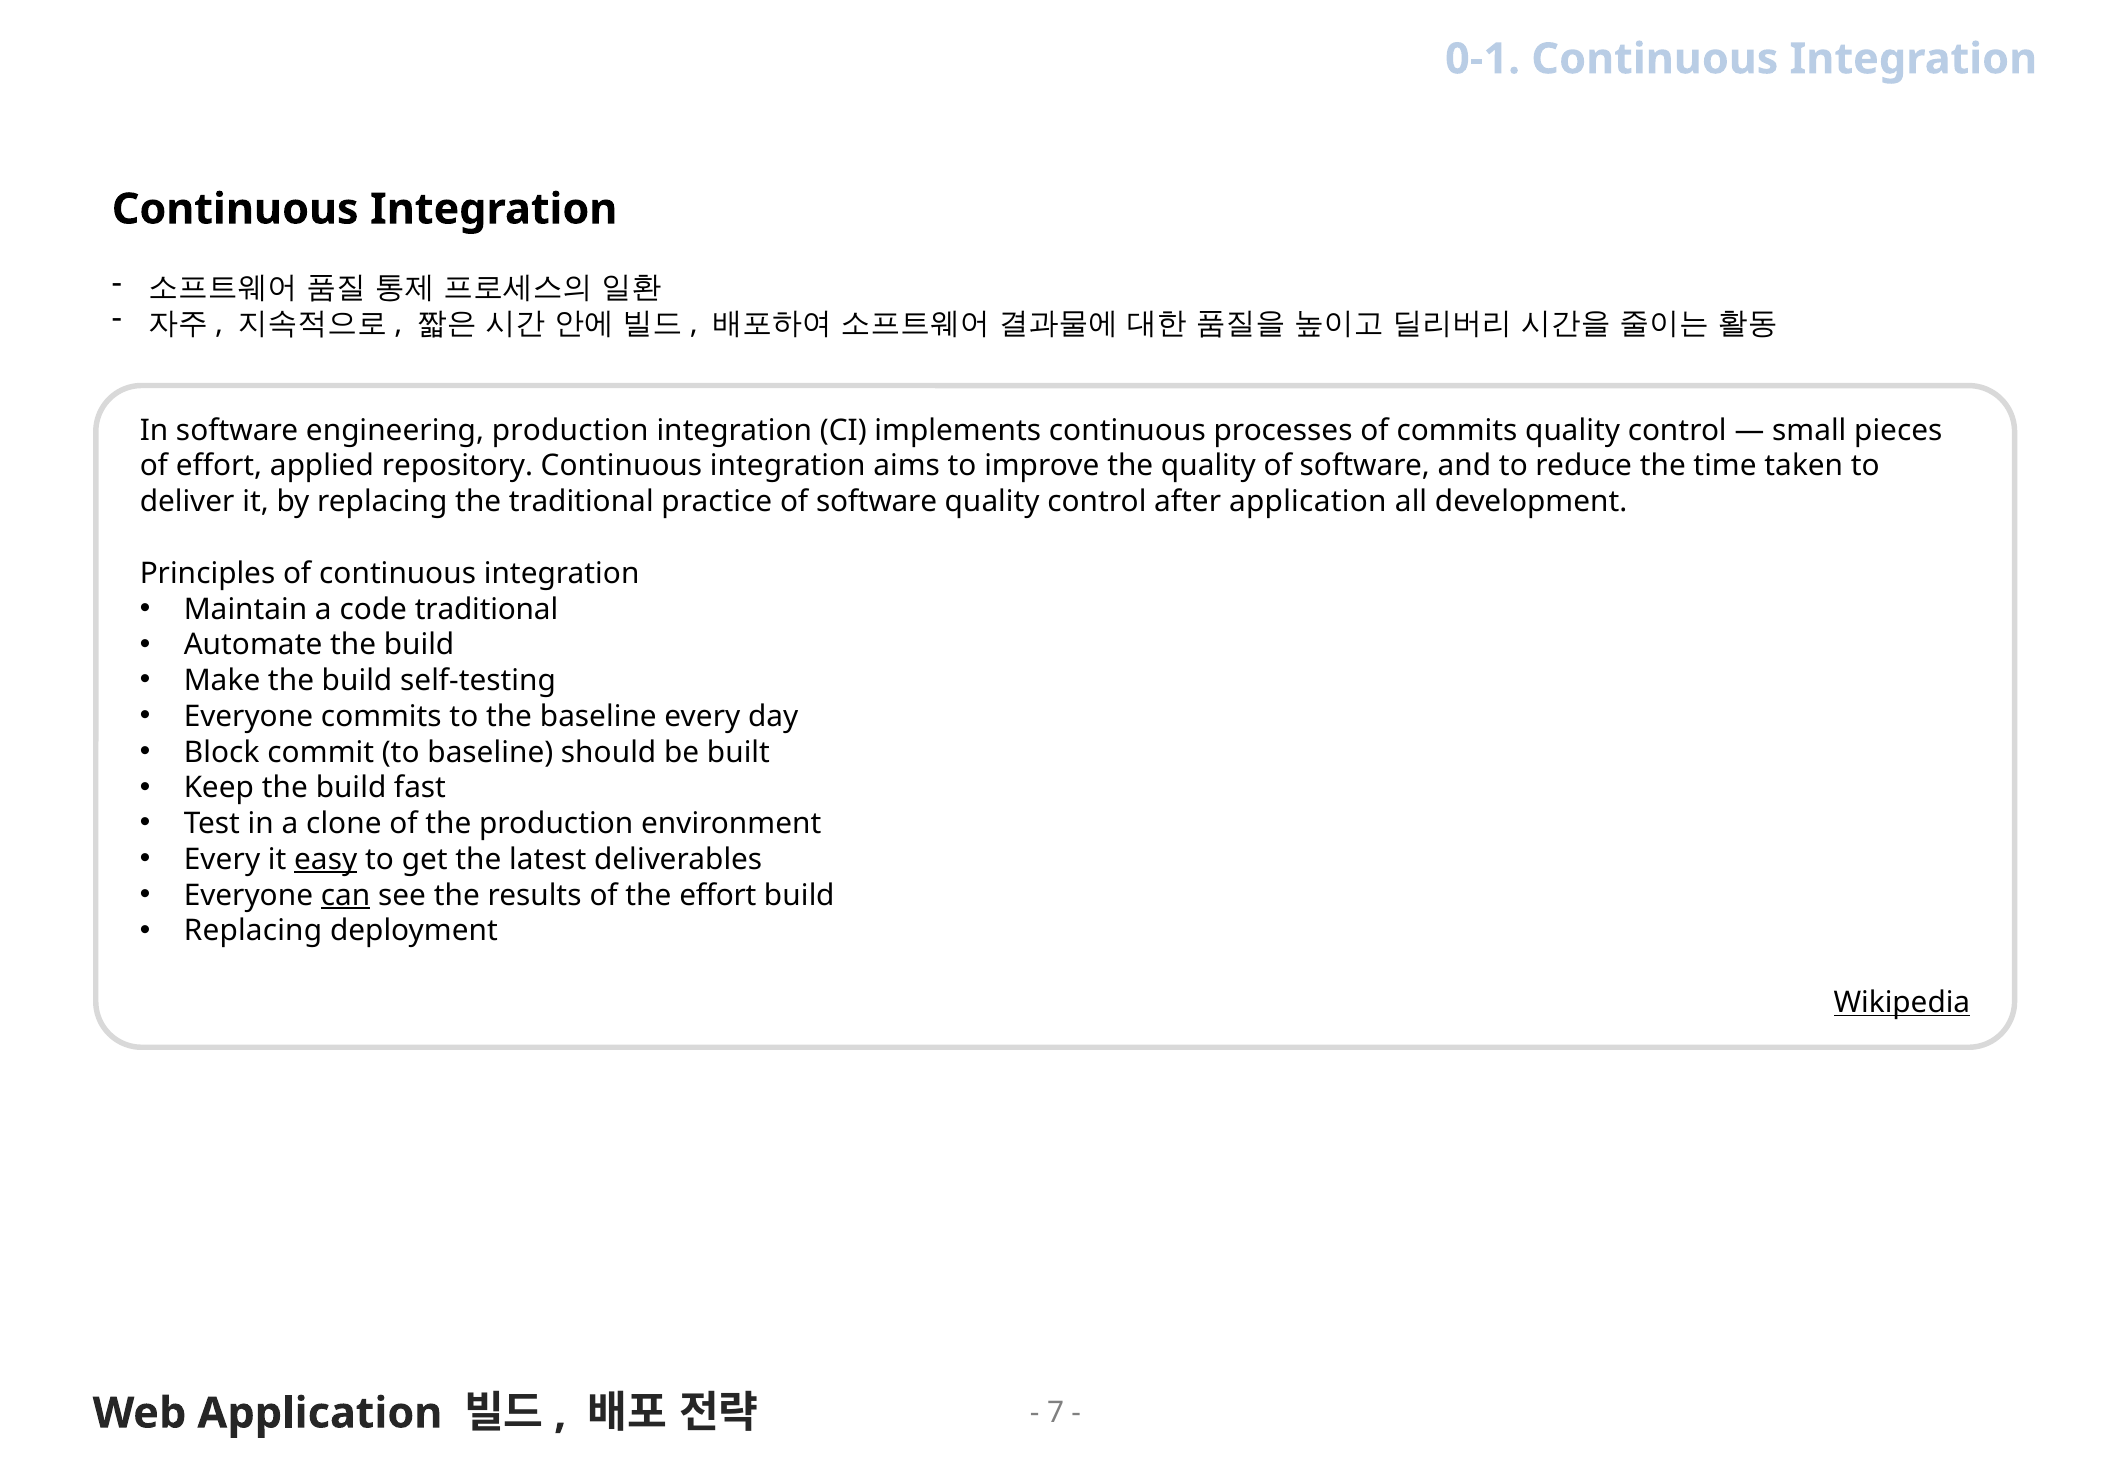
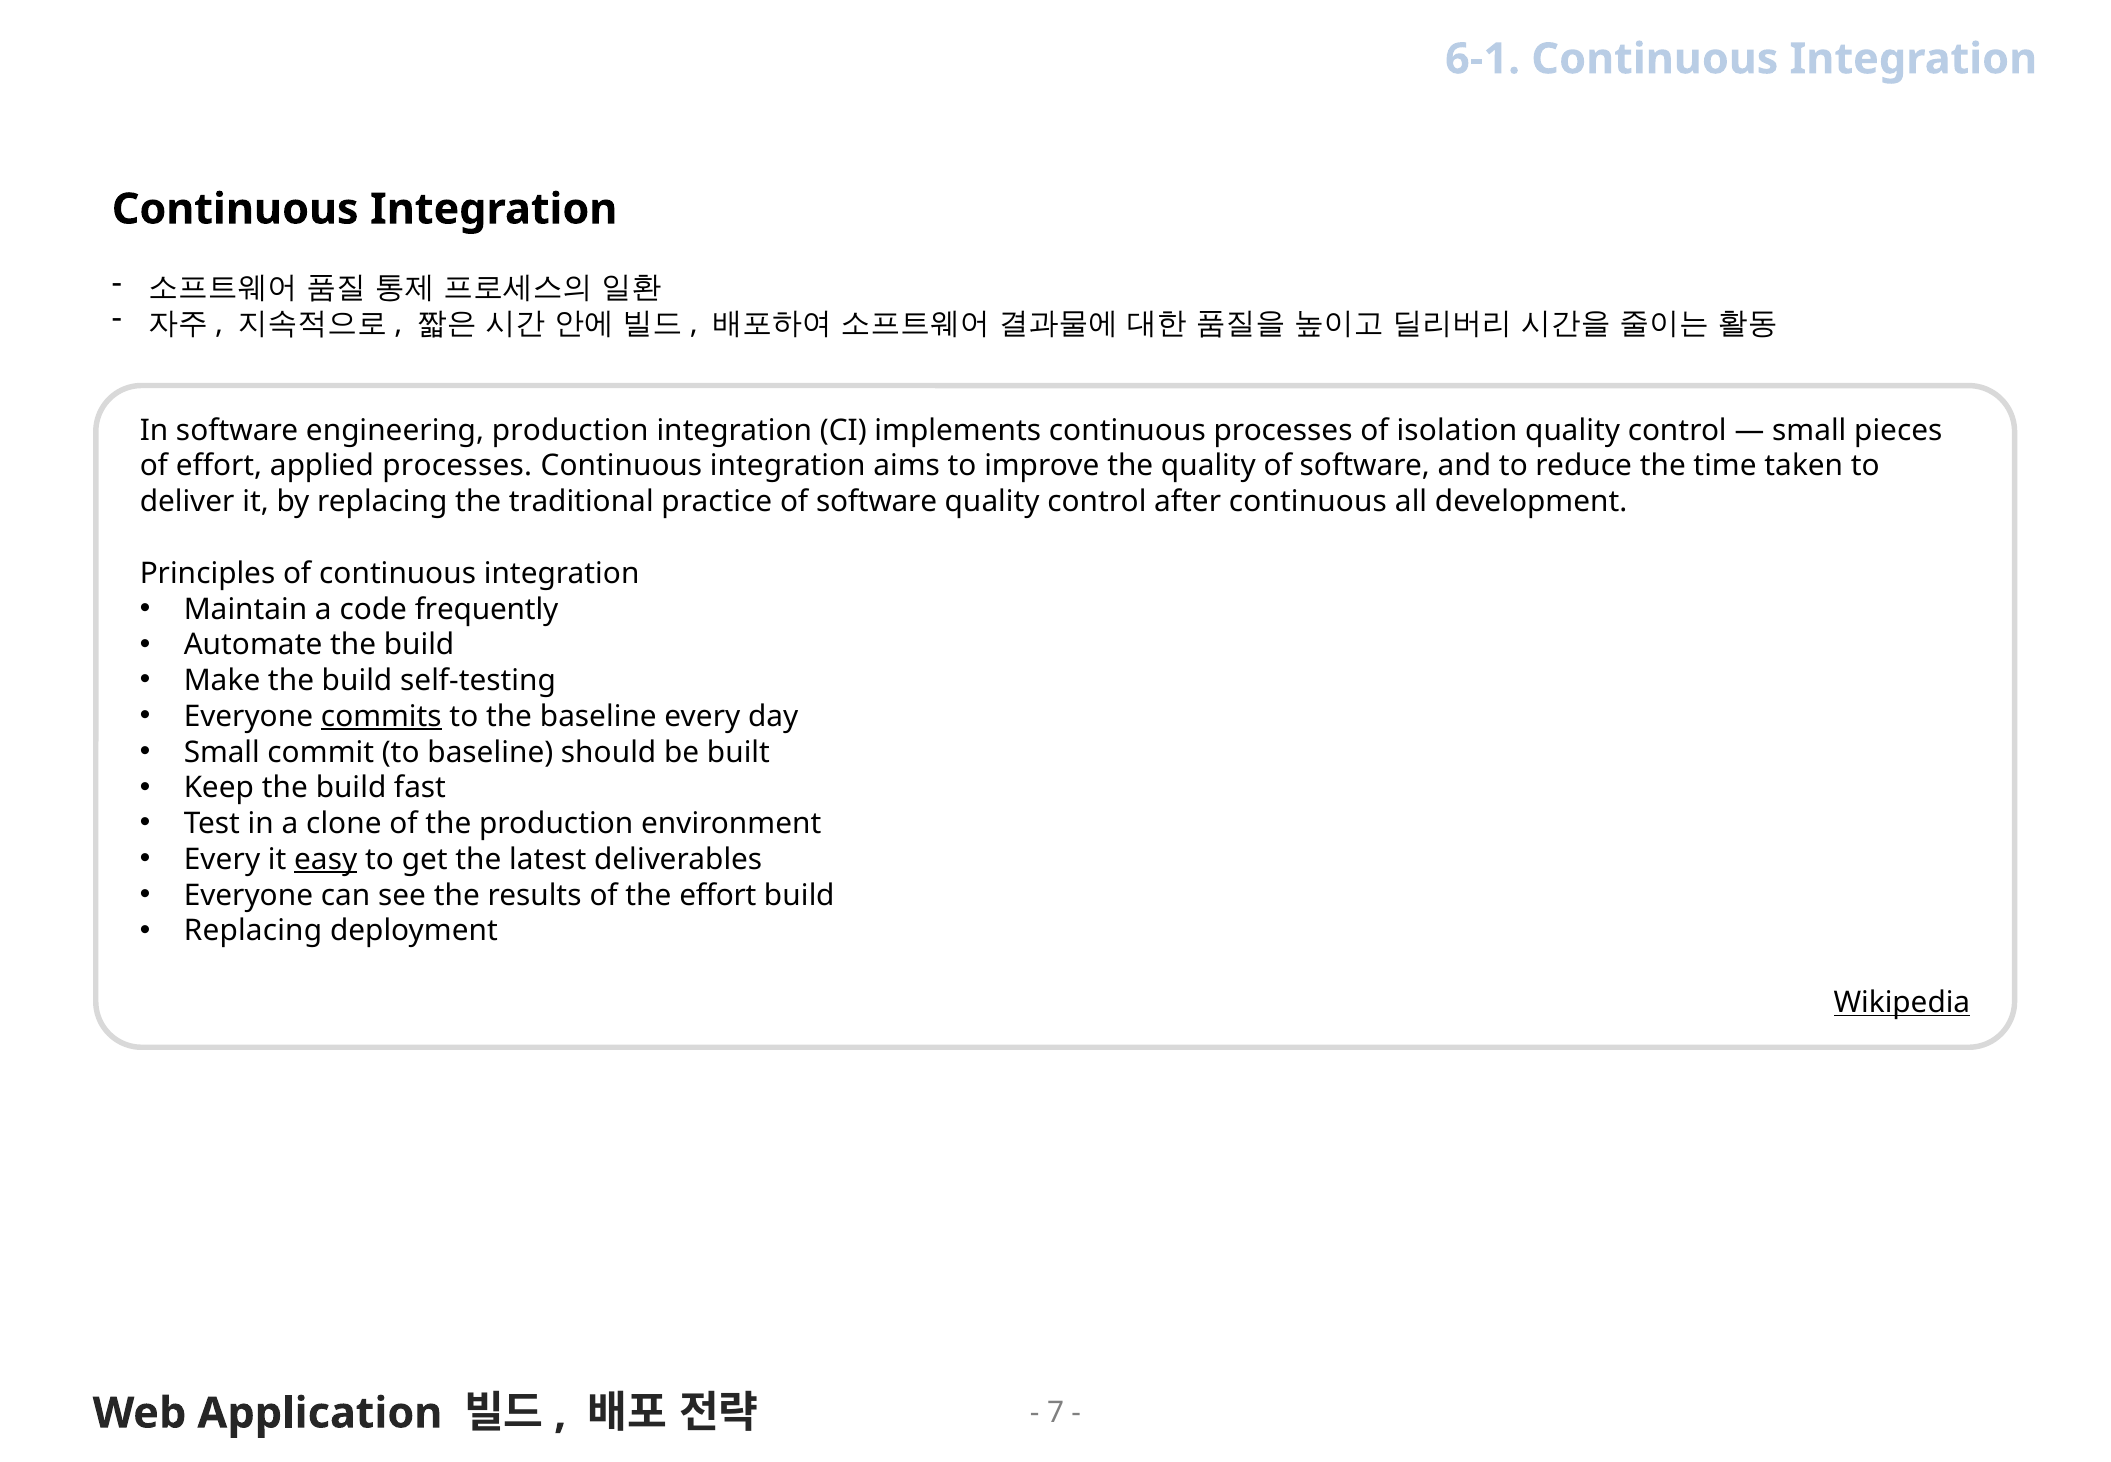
0-1: 0-1 -> 6-1 (1483, 59)
of commits: commits -> isolation (1457, 430)
applied repository: repository -> processes (457, 466)
after application: application -> continuous (1308, 502)
code traditional: traditional -> frequently (487, 609)
commits underline: none -> present (381, 716)
Block: Block -> Small (222, 752)
can underline: present -> none (346, 895)
